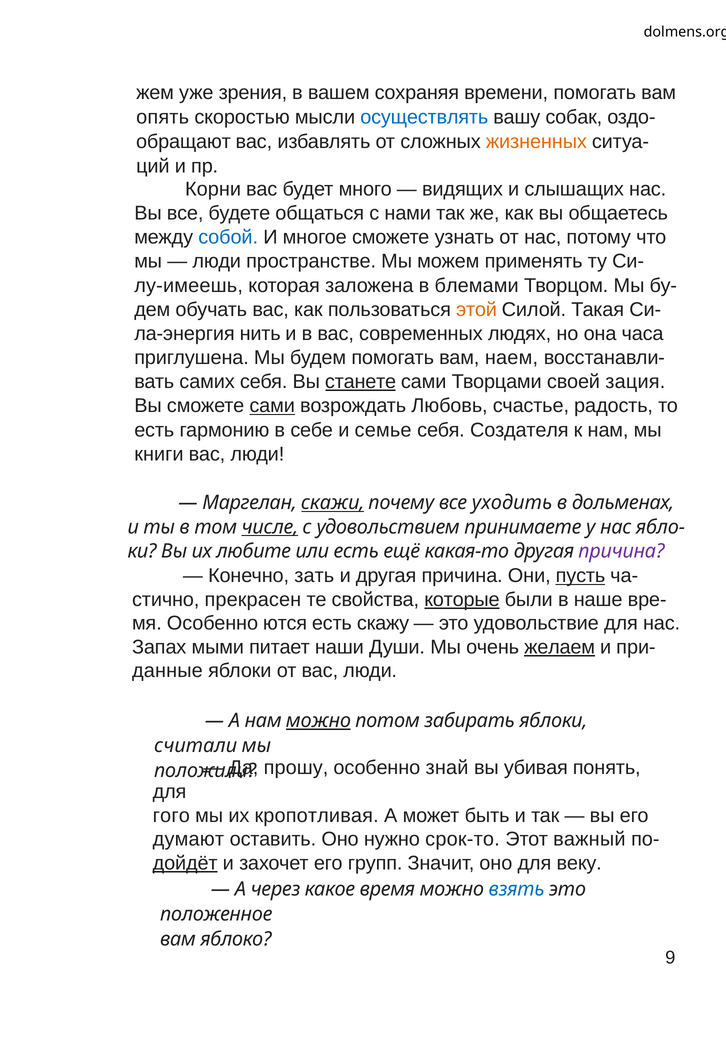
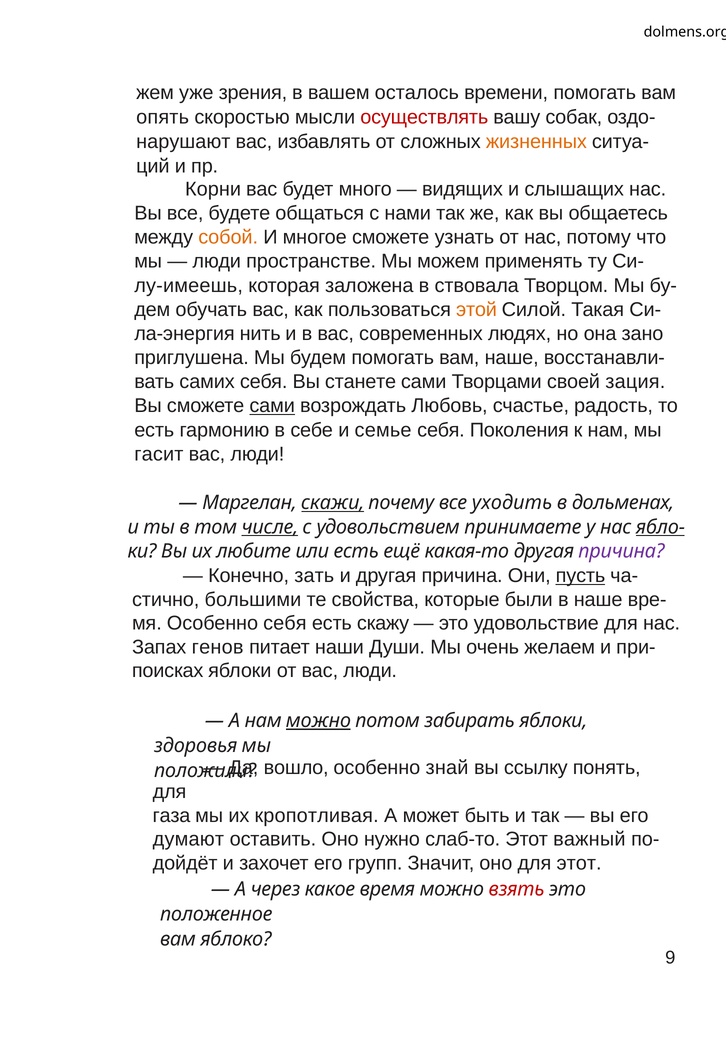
сохраняя: сохраняя -> осталось (417, 93)
осуществлять colour: blue -> red (424, 117)
обращают: обращают -> нарушают (183, 142)
собой colour: blue -> orange (228, 237)
блемами: блемами -> ствовала (477, 285)
часа: часа -> зано (643, 334)
вам наем: наем -> наше (512, 358)
станете underline: present -> none (361, 382)
Создателя: Создателя -> Поколения (519, 430)
книги: книги -> гасит (159, 454)
ябло- underline: none -> present (660, 527)
прекрасен: прекрасен -> большими (253, 600)
которые underline: present -> none (462, 600)
Особенно ются: ются -> себя (285, 623)
мыми: мыми -> генов (218, 647)
желаем underline: present -> none (560, 647)
данные: данные -> поисках (168, 671)
считали: считали -> здоровья (196, 746)
прошу: прошу -> вошло (296, 768)
убивая: убивая -> ссылку (536, 768)
гого: гого -> газа (171, 816)
срок-то: срок-то -> слаб-то (463, 839)
дойдёт underline: present -> none (185, 863)
для веку: веку -> этот (579, 863)
взять colour: blue -> red (517, 889)
